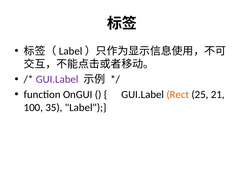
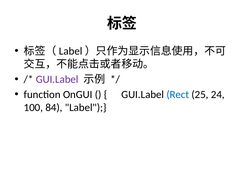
Rect colour: orange -> blue (178, 95)
21: 21 -> 24 (218, 95)
35: 35 -> 84 (54, 108)
